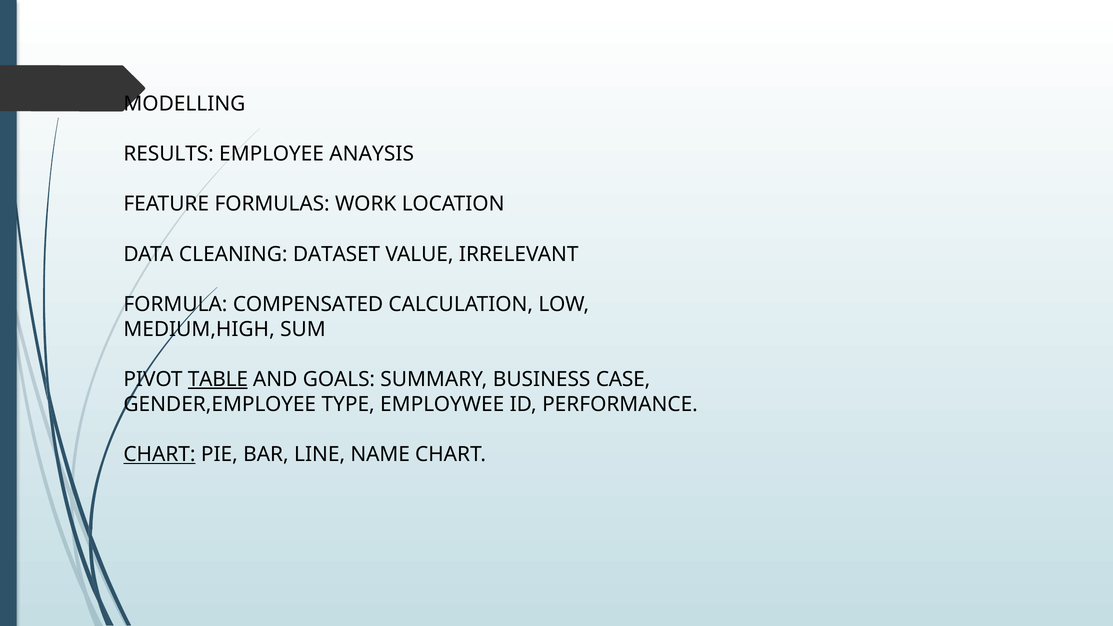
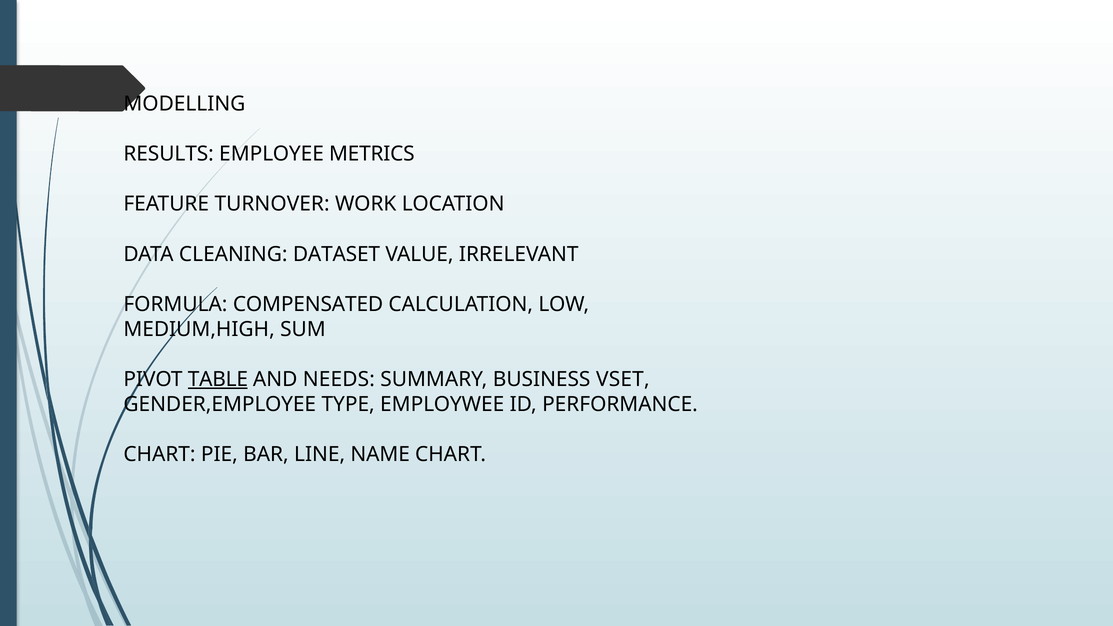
ANAYSIS: ANAYSIS -> METRICS (372, 154)
FORMULAS: FORMULAS -> TURNOVER (272, 204)
GOALS: GOALS -> NEEDS (339, 379)
CASE: CASE -> VSET (623, 379)
CHART underline: present -> none (159, 454)
